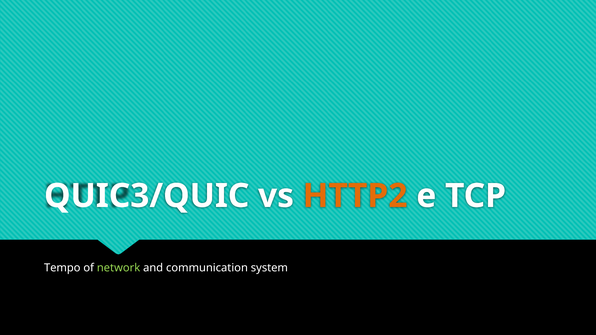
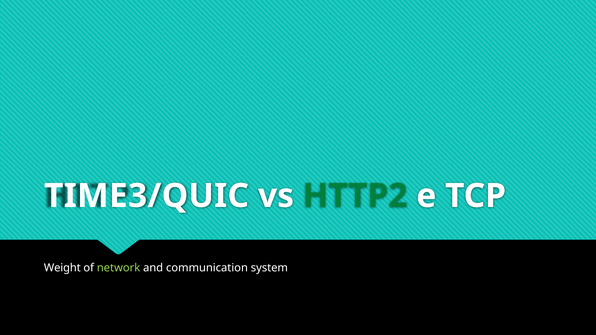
QUIC3/QUIC: QUIC3/QUIC -> TIME3/QUIC (147, 196)
HTTP2 colour: orange -> green (355, 196)
Tempo: Tempo -> Weight (62, 268)
